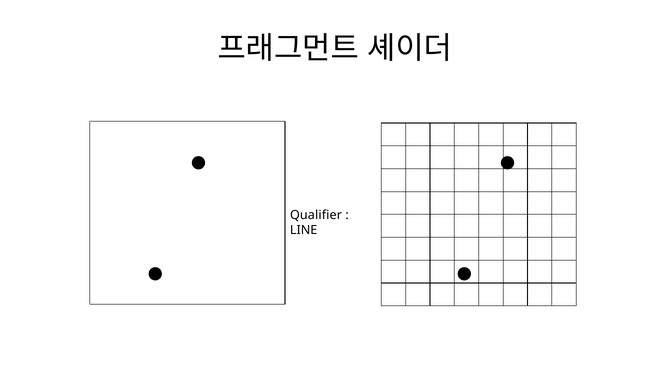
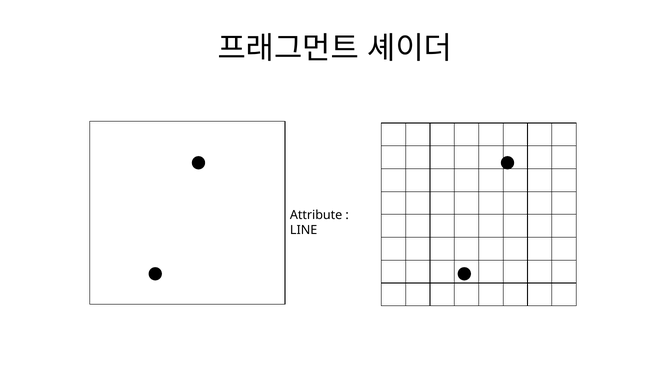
Qualifier: Qualifier -> Attribute (316, 215)
